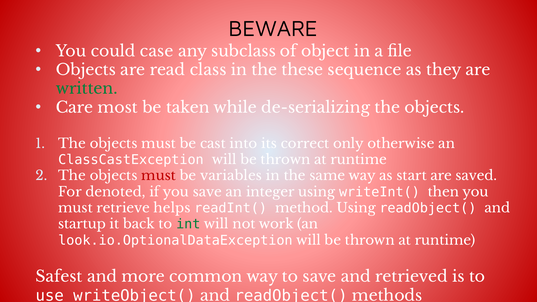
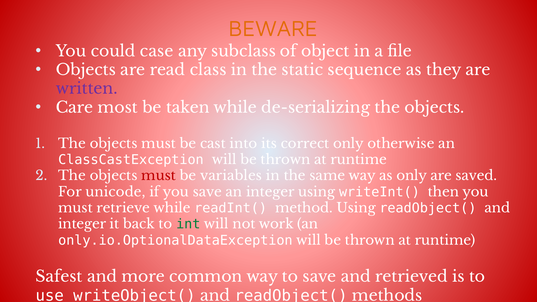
BEWARE colour: black -> orange (273, 29)
these: these -> static (302, 70)
written colour: green -> purple (87, 89)
as start: start -> only (412, 176)
denoted: denoted -> unicode (115, 192)
retrieve helps: helps -> while (172, 208)
startup: startup -> integer (82, 224)
look.io.OptionalDataException: look.io.OptionalDataException -> only.io.OptionalDataException (175, 240)
